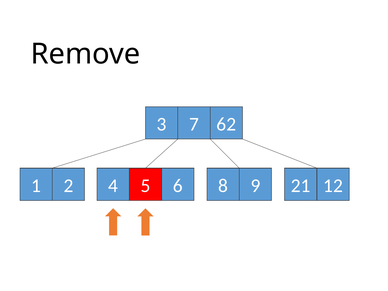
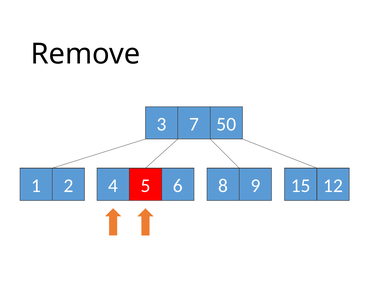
62: 62 -> 50 (226, 124)
21: 21 -> 15 (301, 186)
